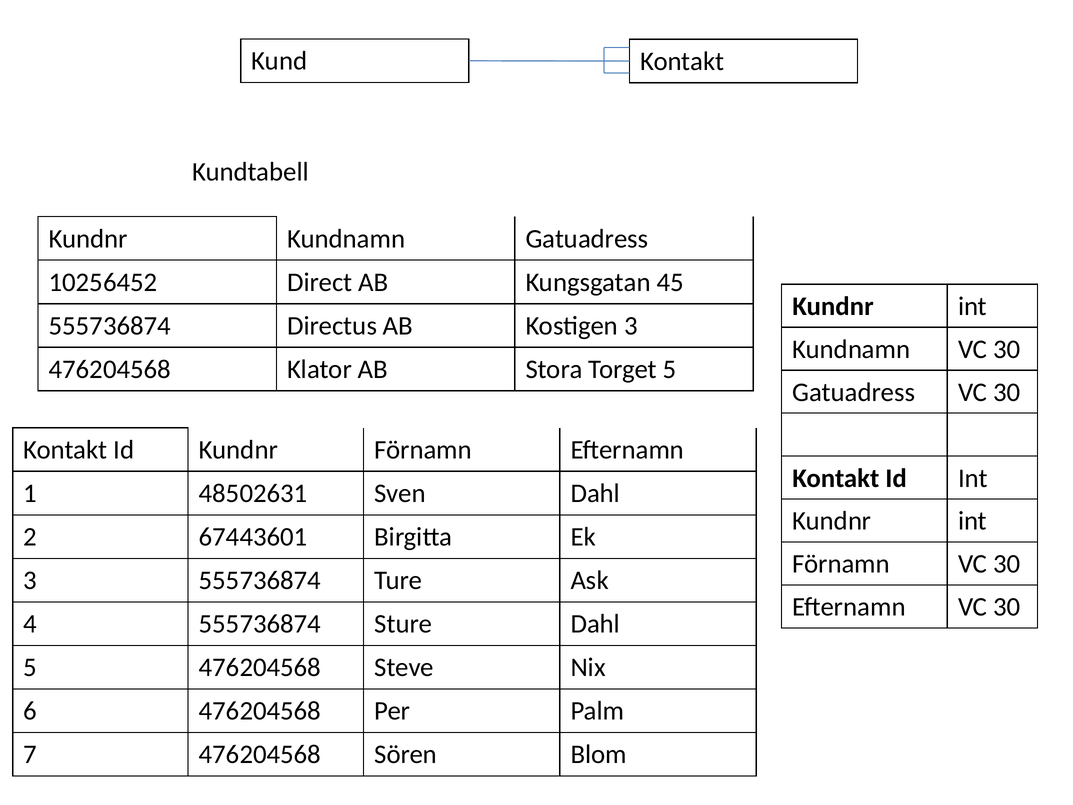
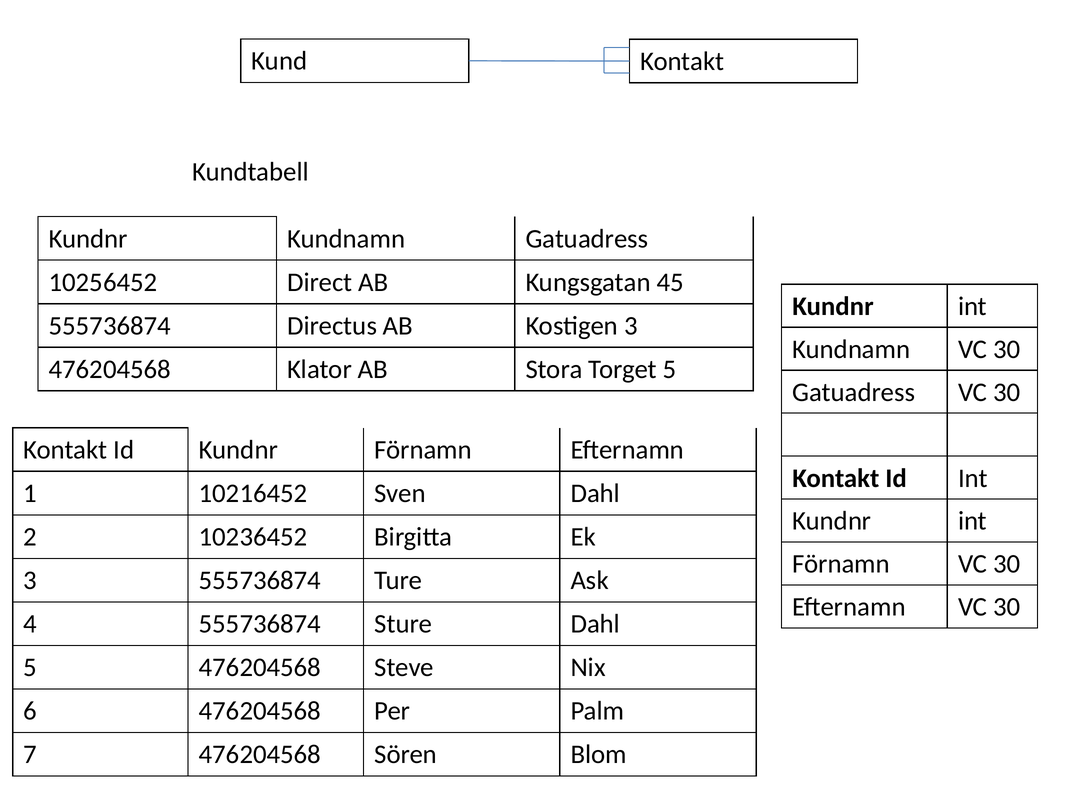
48502631: 48502631 -> 10216452 (253, 493)
67443601: 67443601 -> 10236452 (253, 537)
